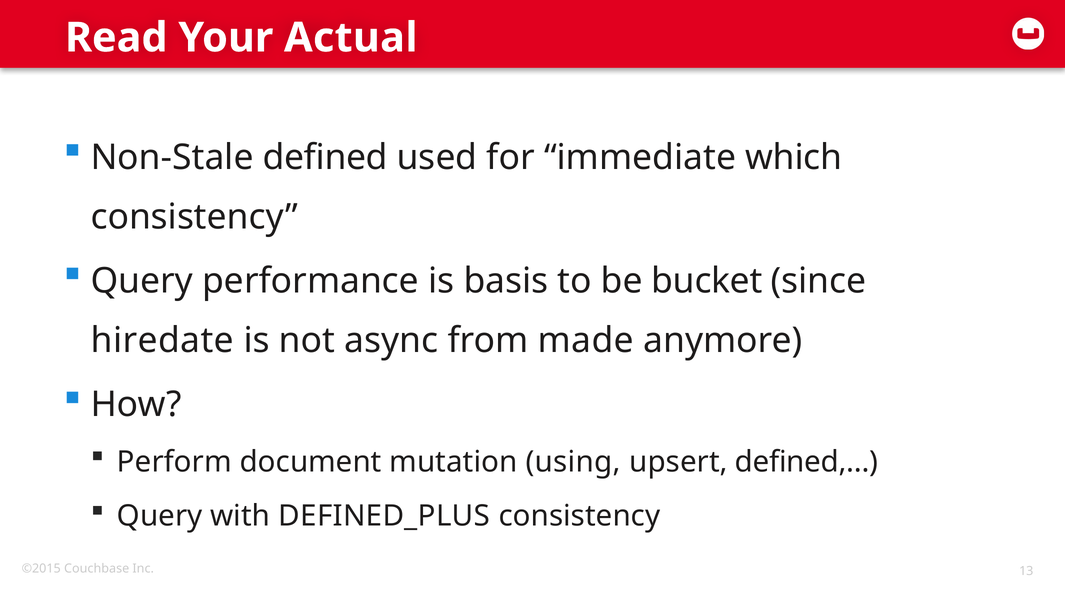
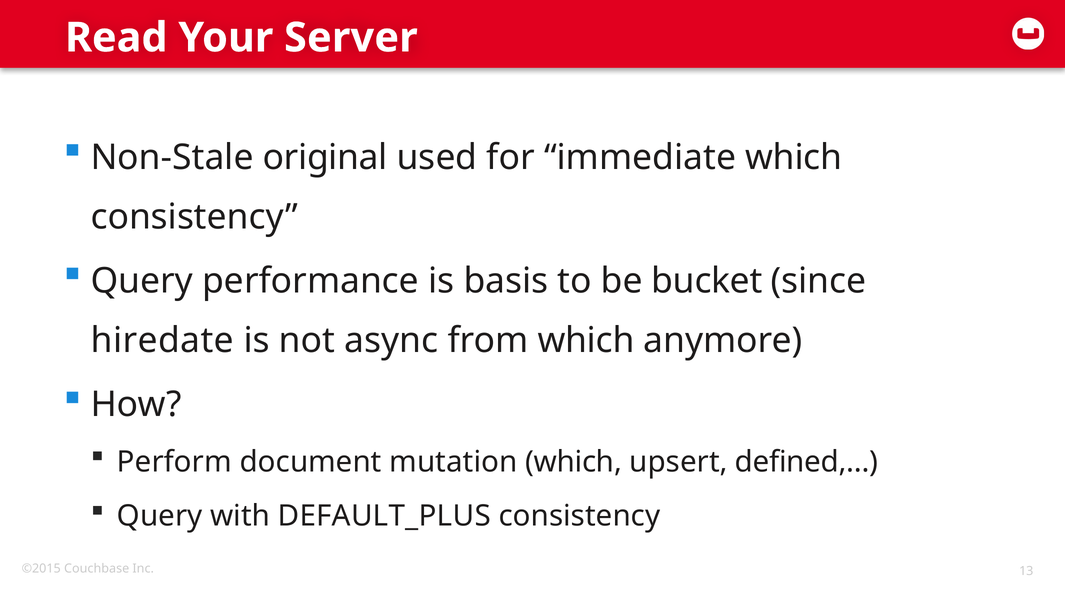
Actual: Actual -> Server (351, 38)
defined: defined -> original (325, 157)
from made: made -> which (586, 341)
mutation using: using -> which (573, 462)
DEFINED_PLUS: DEFINED_PLUS -> DEFAULT_PLUS (384, 516)
